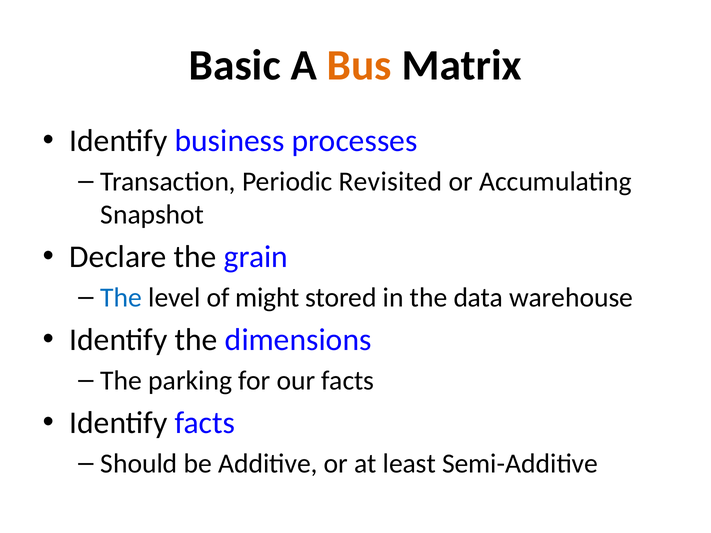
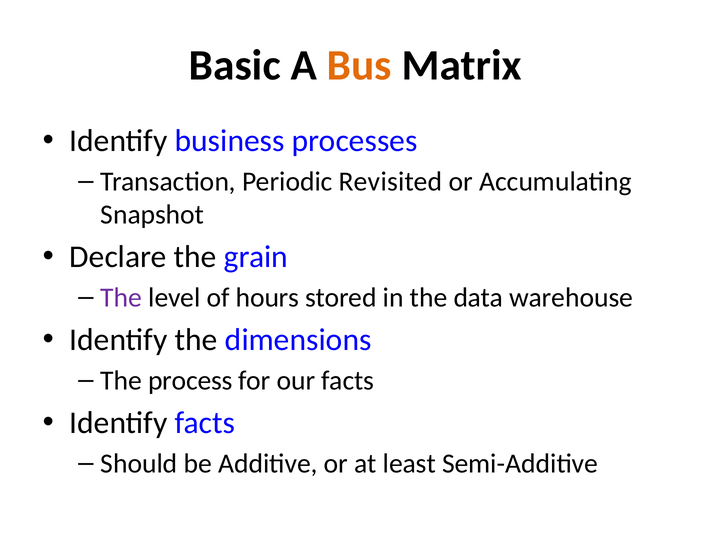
The colour: blue -> purple (121, 298)
might: might -> hours (267, 298)
parking: parking -> process (190, 381)
